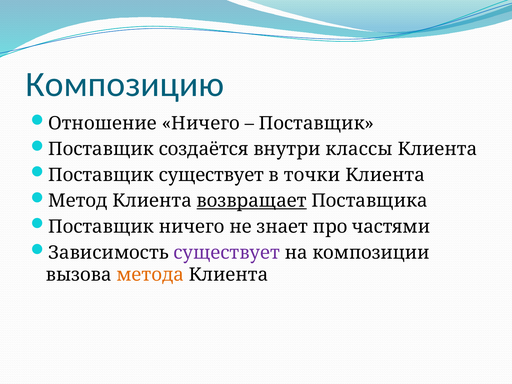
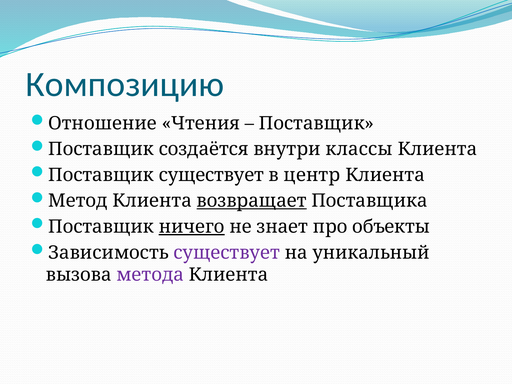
Отношение Ничего: Ничего -> Чтения (201, 123)
точки: точки -> центр (312, 175)
ничего underline: none -> present (192, 227)
частями: частями -> объекты (391, 227)
композиции: композиции -> уникальный (371, 253)
метода colour: orange -> purple (150, 275)
